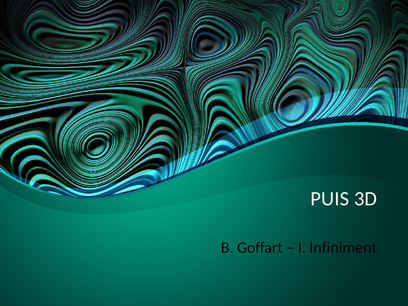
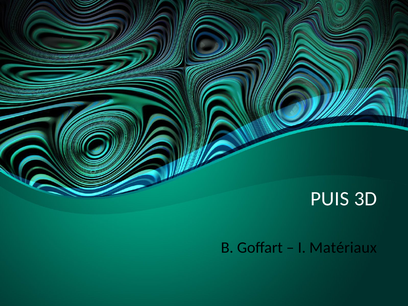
Infiniment: Infiniment -> Matériaux (343, 247)
